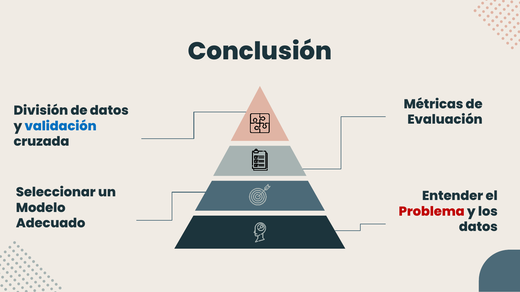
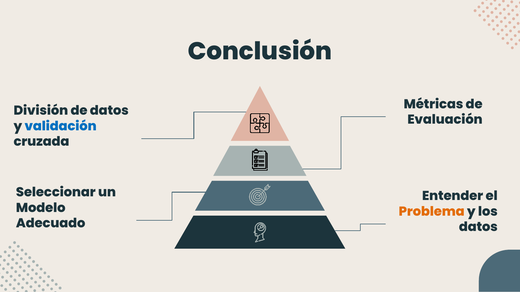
Problema colour: red -> orange (432, 212)
